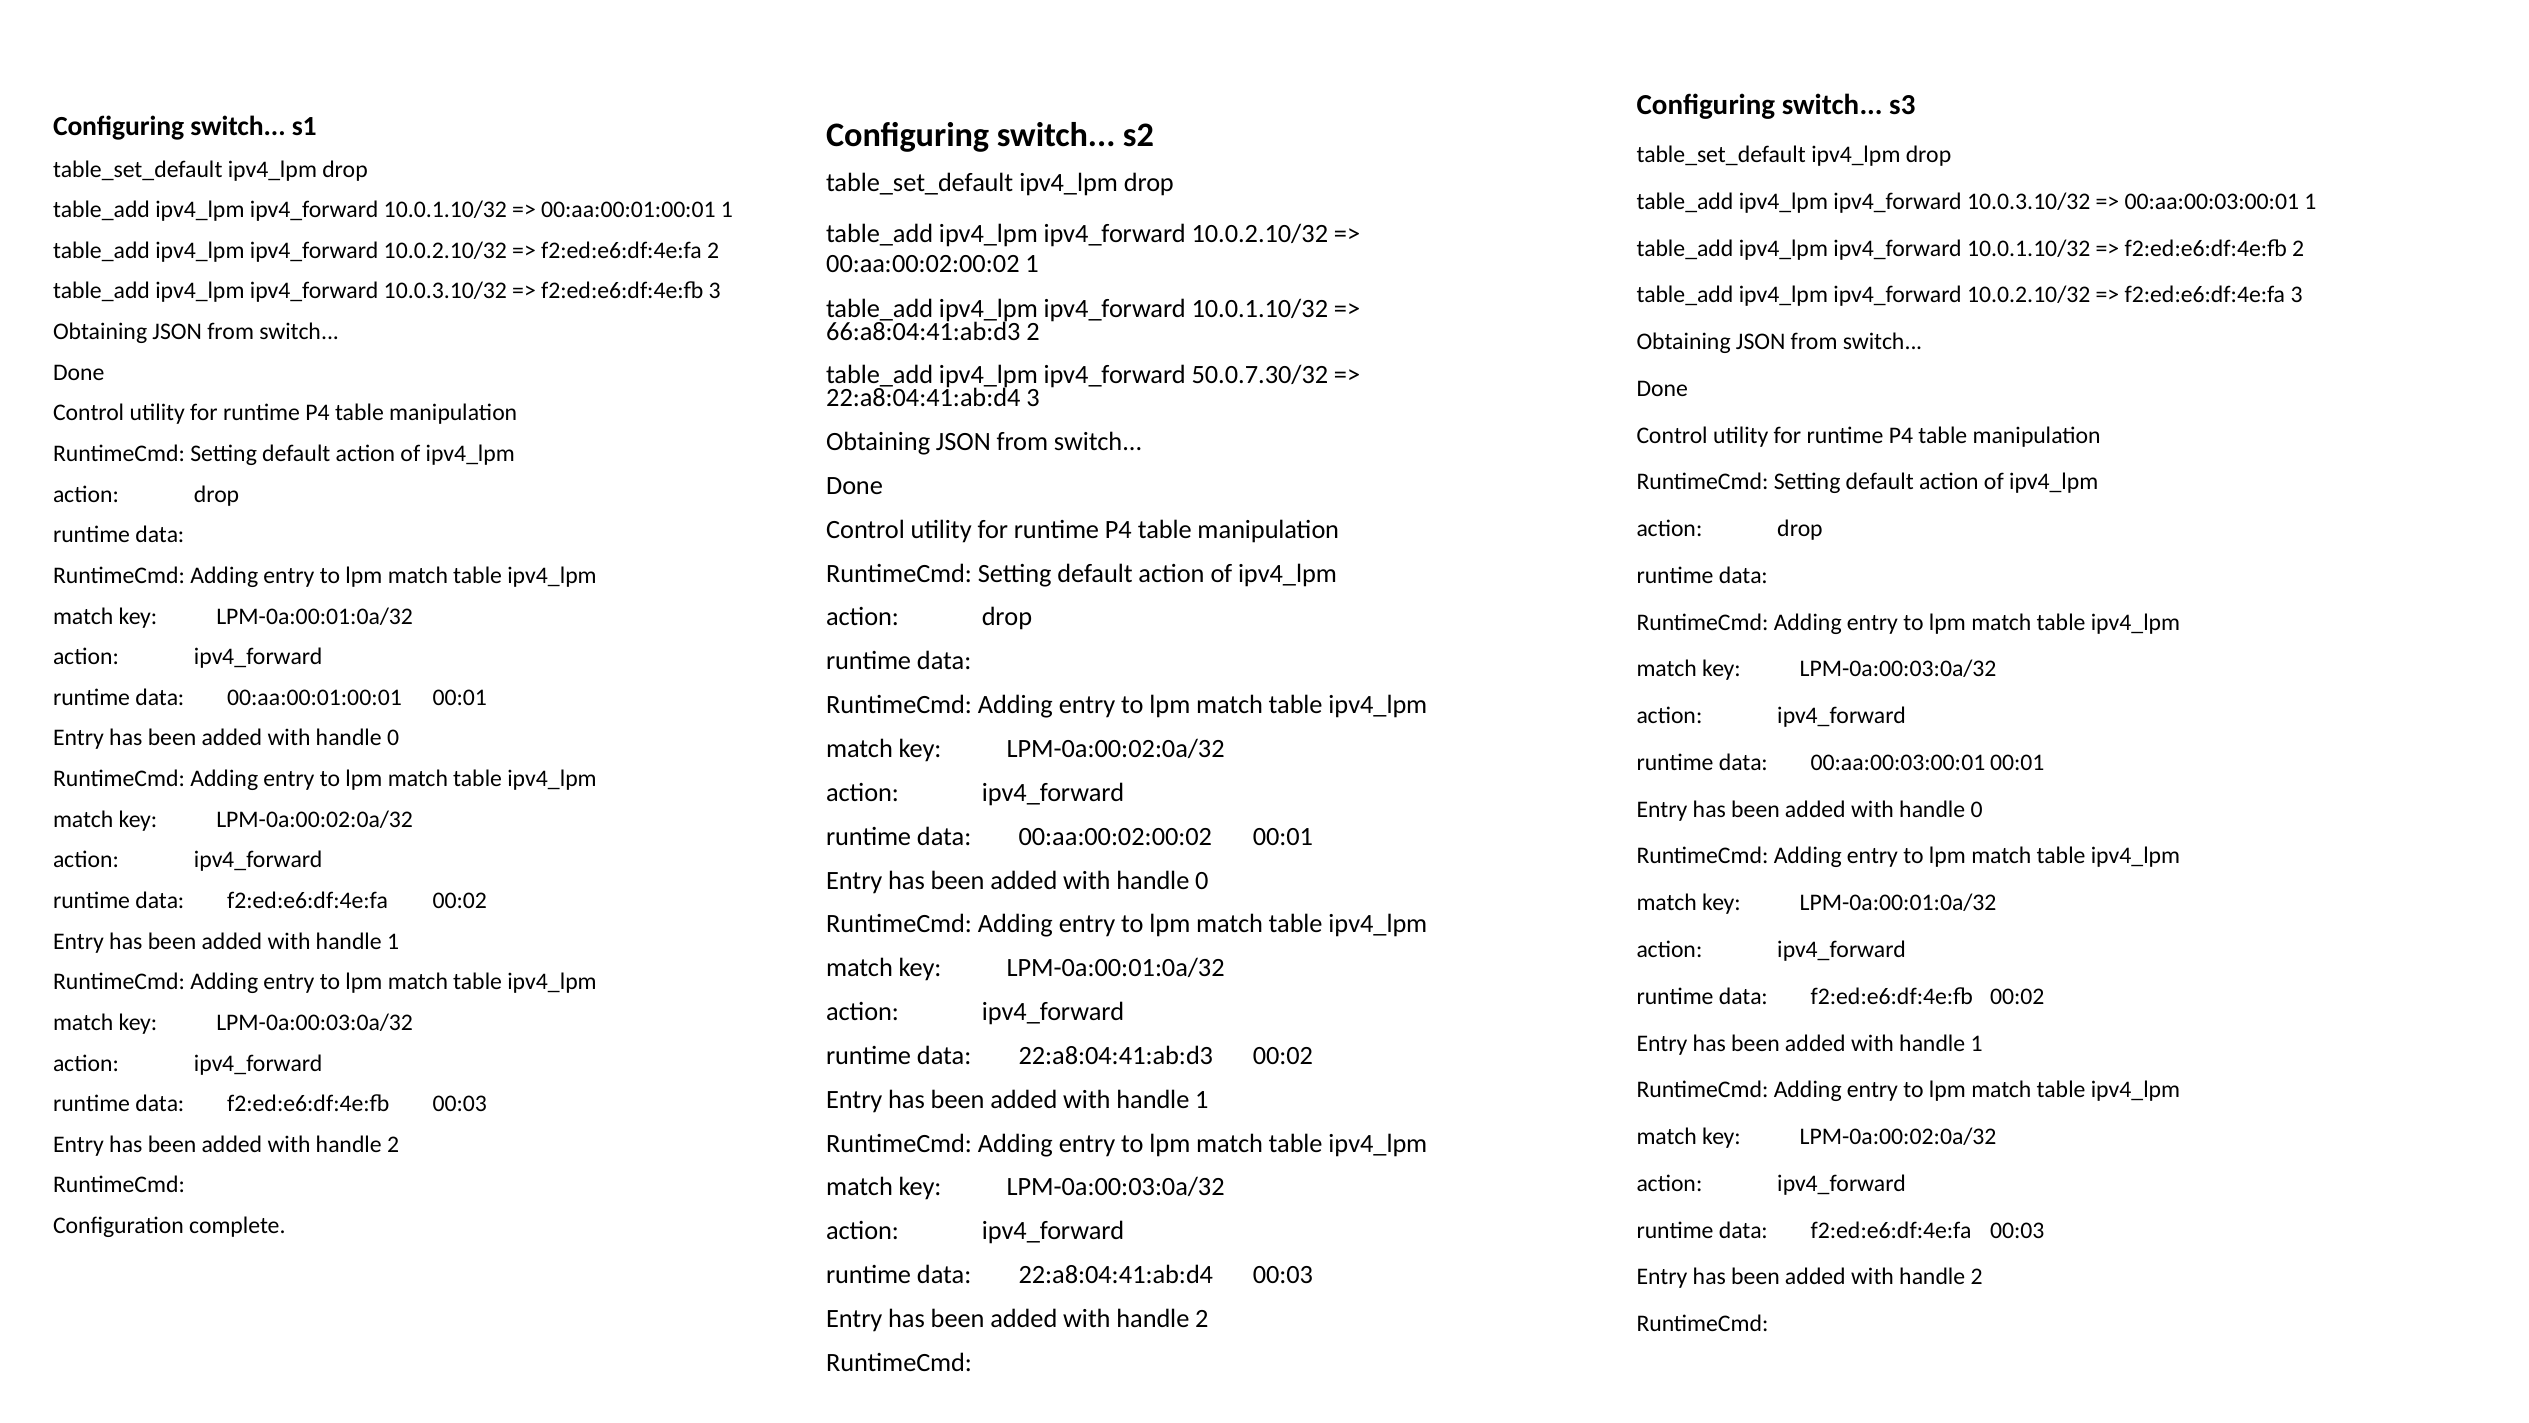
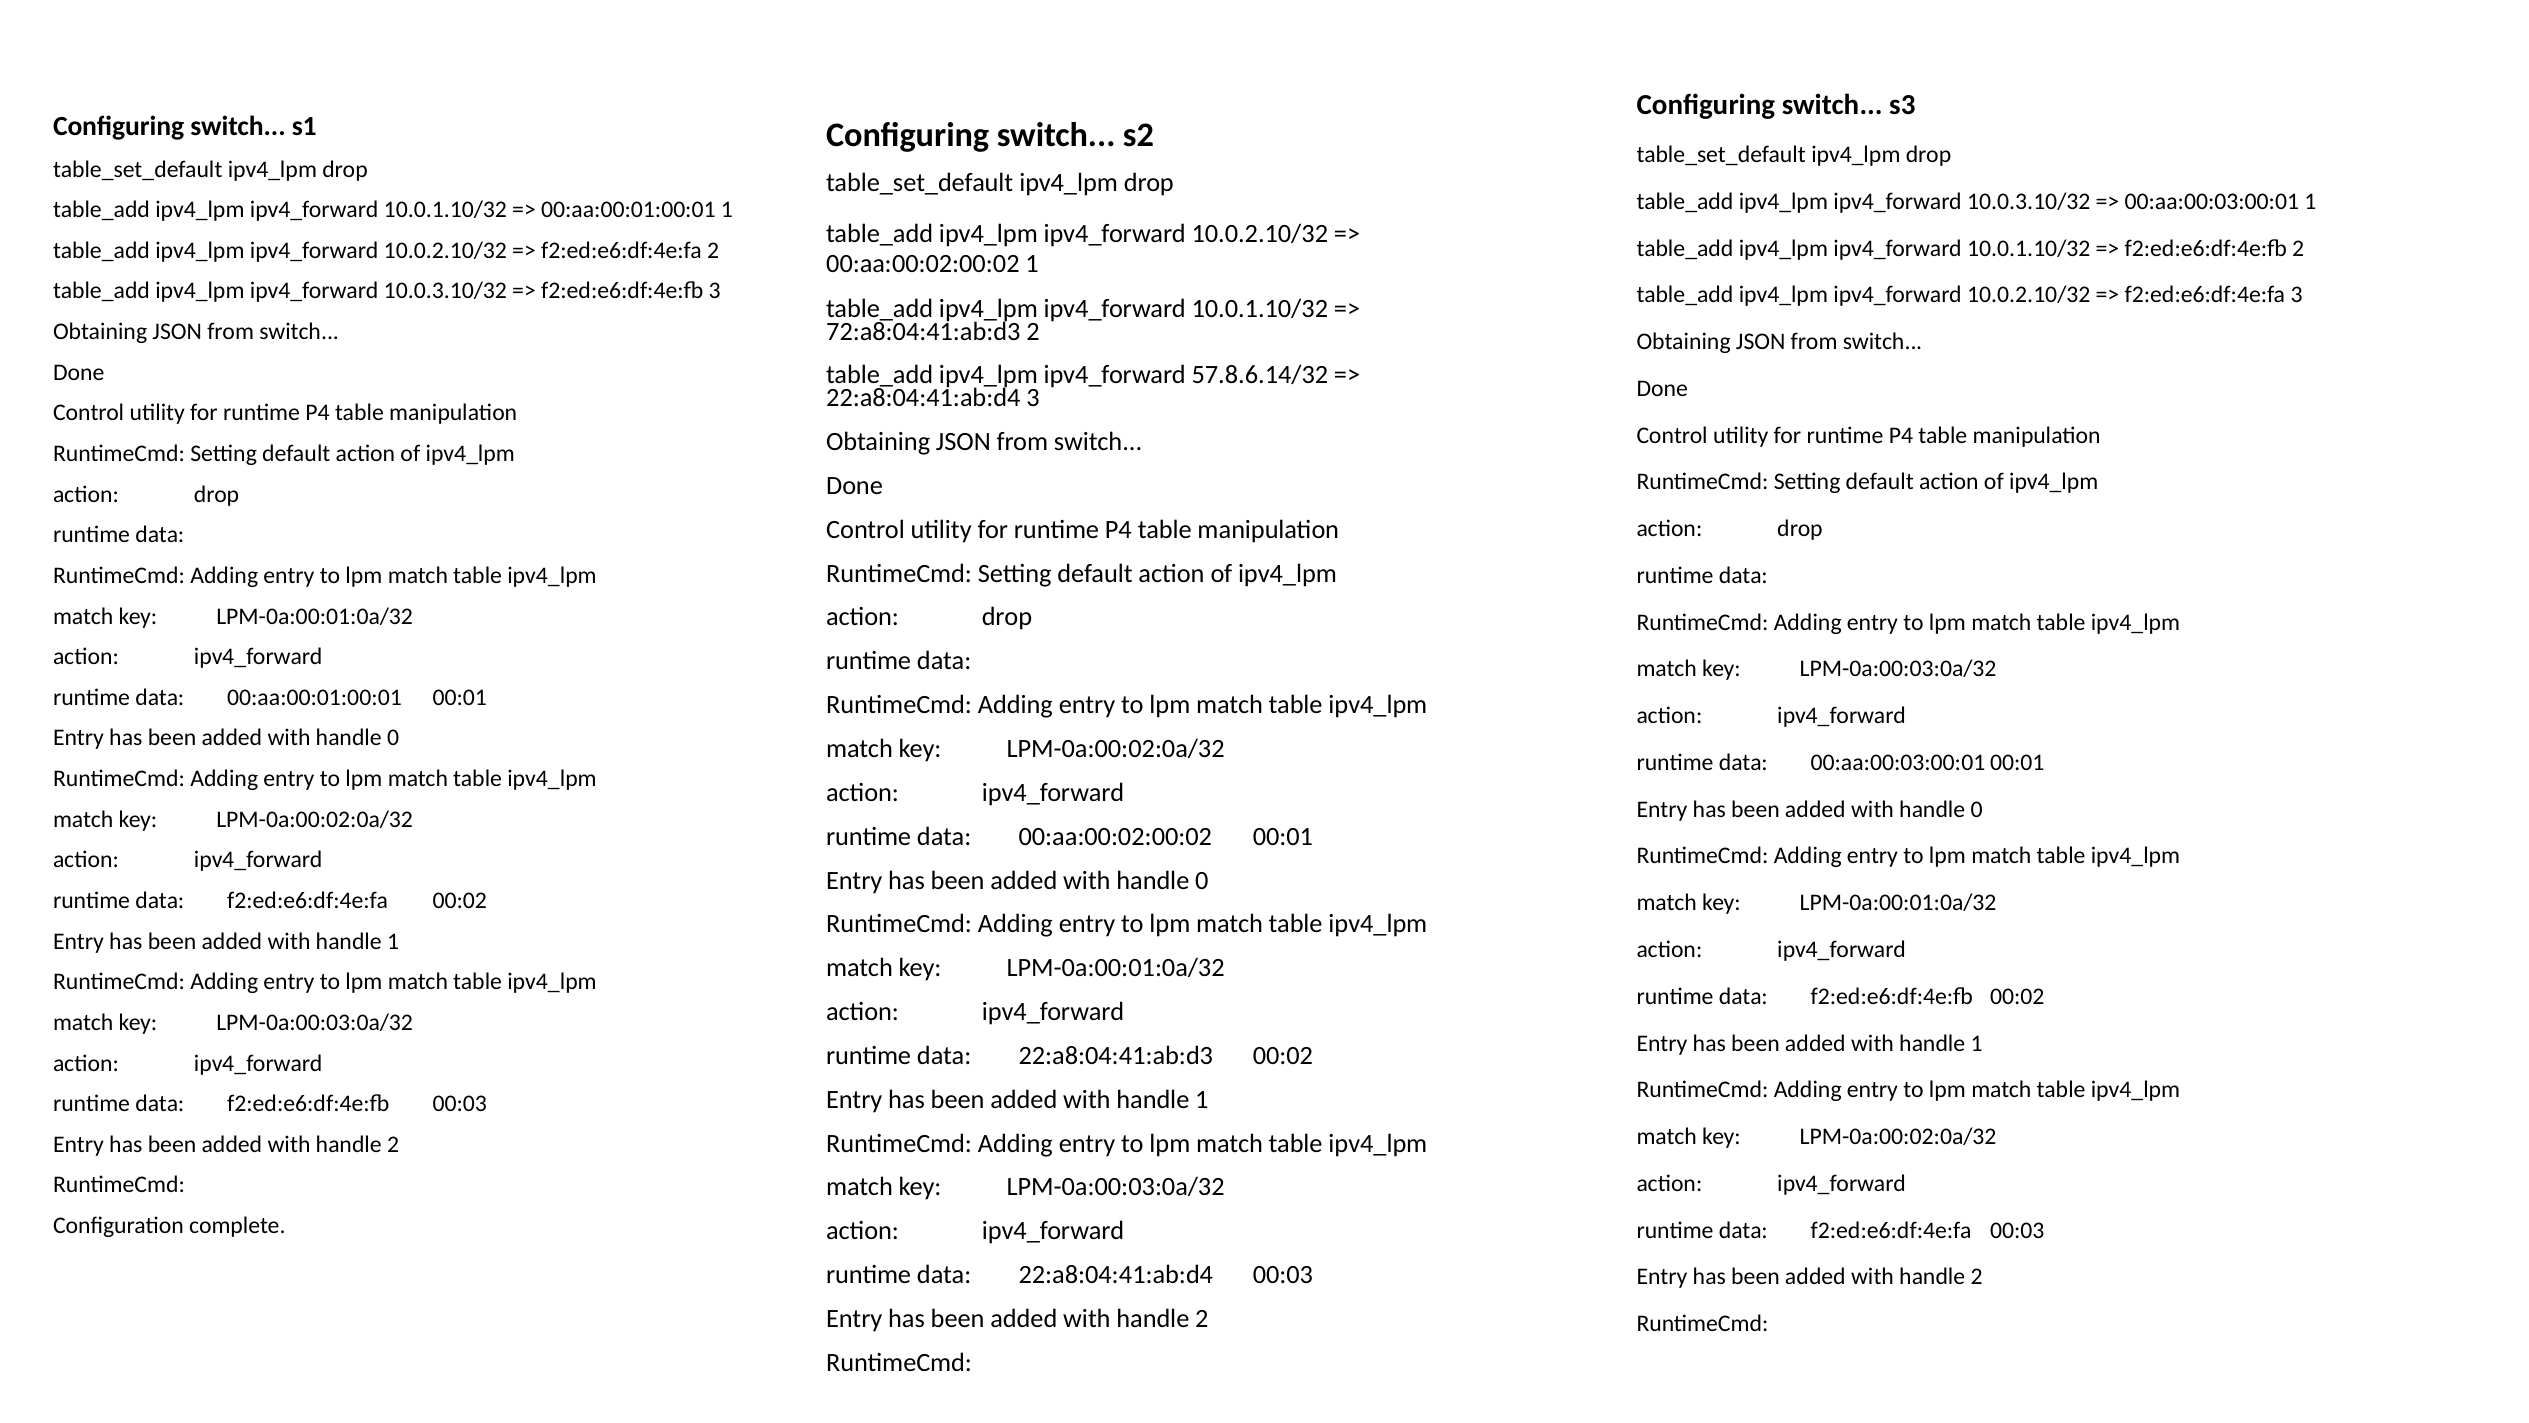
66:a8:04:41:ab:d3: 66:a8:04:41:ab:d3 -> 72:a8:04:41:ab:d3 (923, 331)
50.0.7.30/32: 50.0.7.30/32 -> 57.8.6.14/32 (1260, 375)
